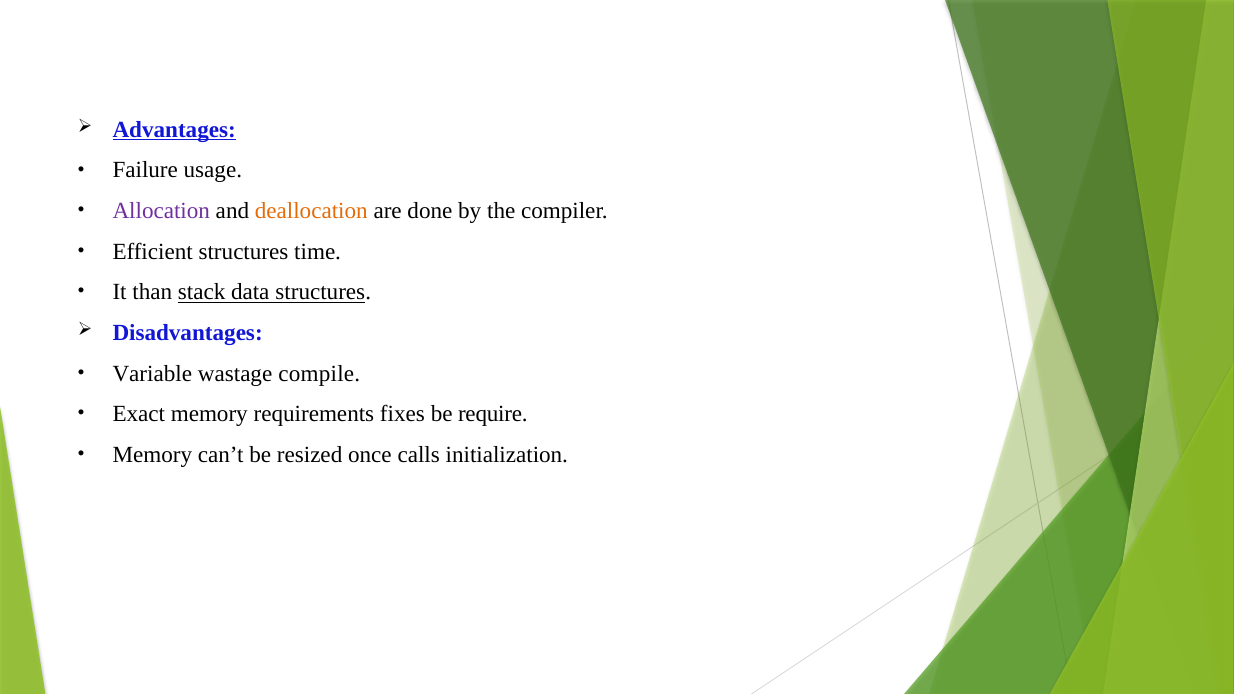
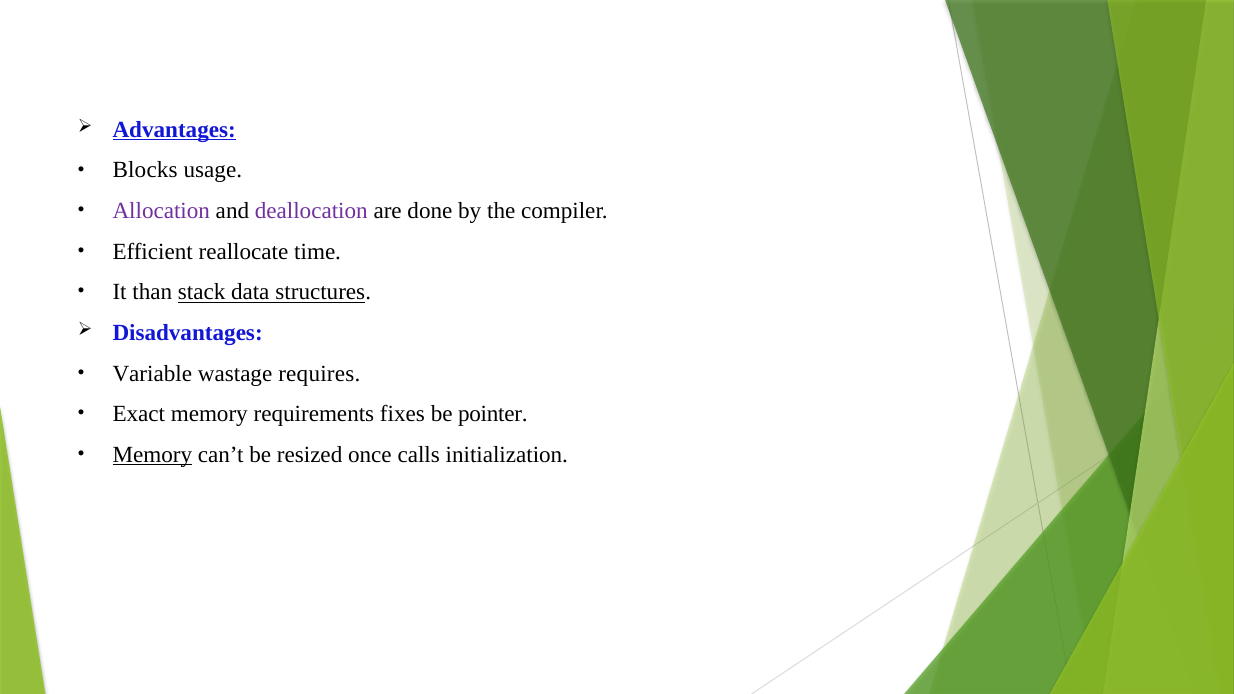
Failure: Failure -> Blocks (145, 170)
deallocation colour: orange -> purple (311, 211)
Efficient structures: structures -> reallocate (243, 252)
compile: compile -> requires (319, 373)
require: require -> pointer (493, 414)
Memory underline: none -> present (152, 455)
